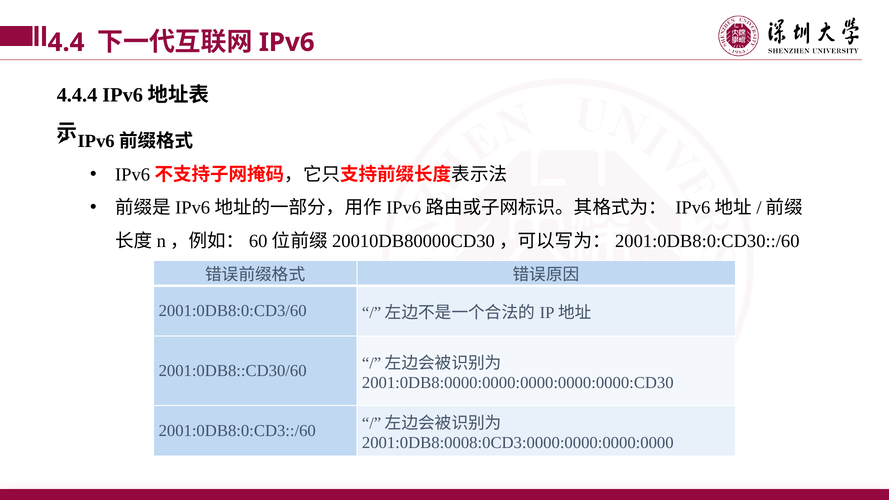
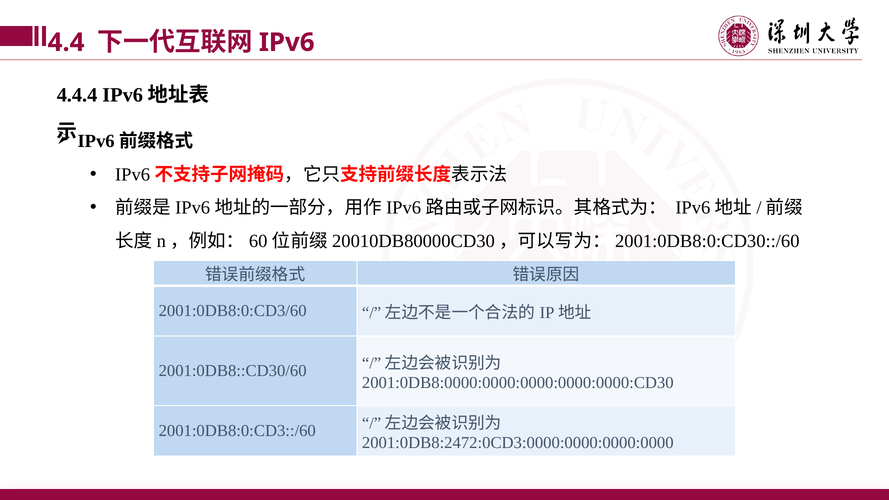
2001:0DB8:0008:0CD3:0000:0000:0000:0000: 2001:0DB8:0008:0CD3:0000:0000:0000:0000 -> 2001:0DB8:2472:0CD3:0000:0000:0000:0000 (518, 443)
